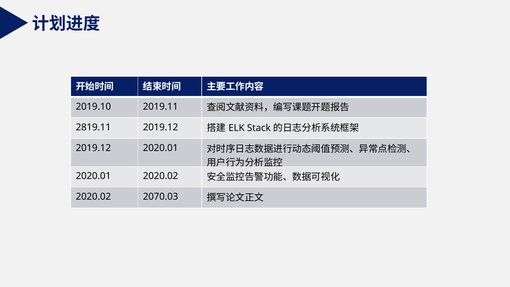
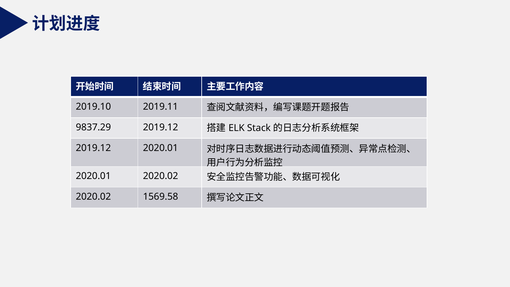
2819.11: 2819.11 -> 9837.29 (93, 127)
2070.03: 2070.03 -> 1569.58 (161, 197)
